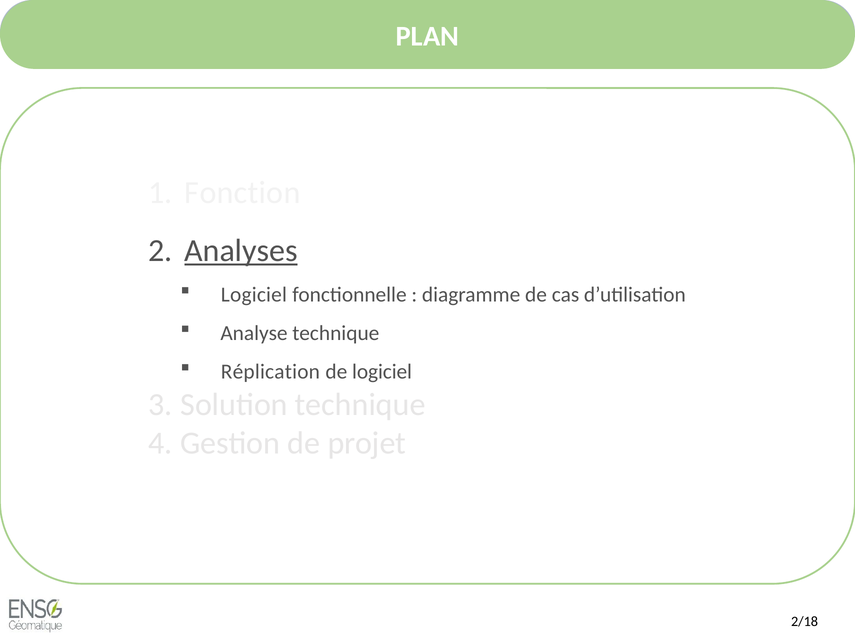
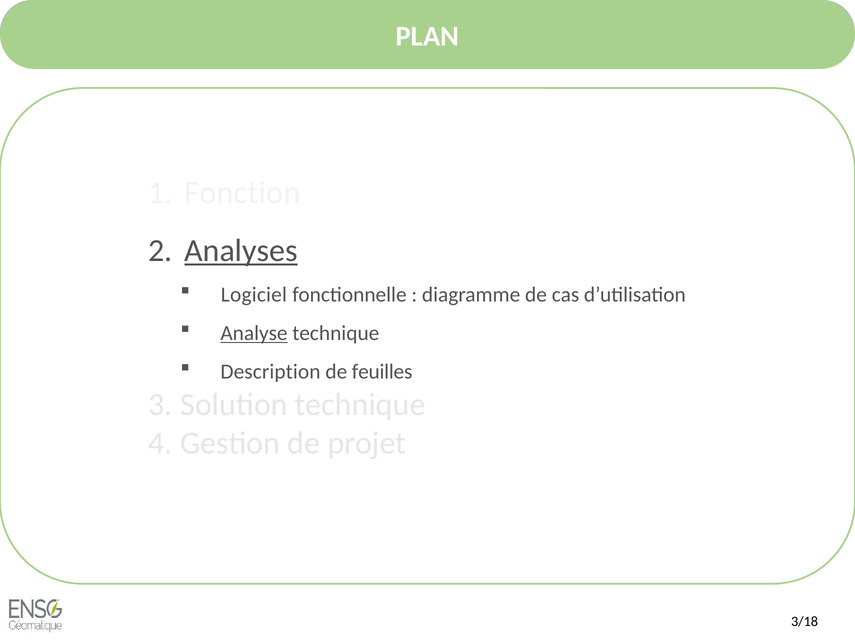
Analyse underline: none -> present (254, 333)
Réplication: Réplication -> Description (270, 371)
de logiciel: logiciel -> feuilles (382, 371)
2/18: 2/18 -> 3/18 (805, 621)
